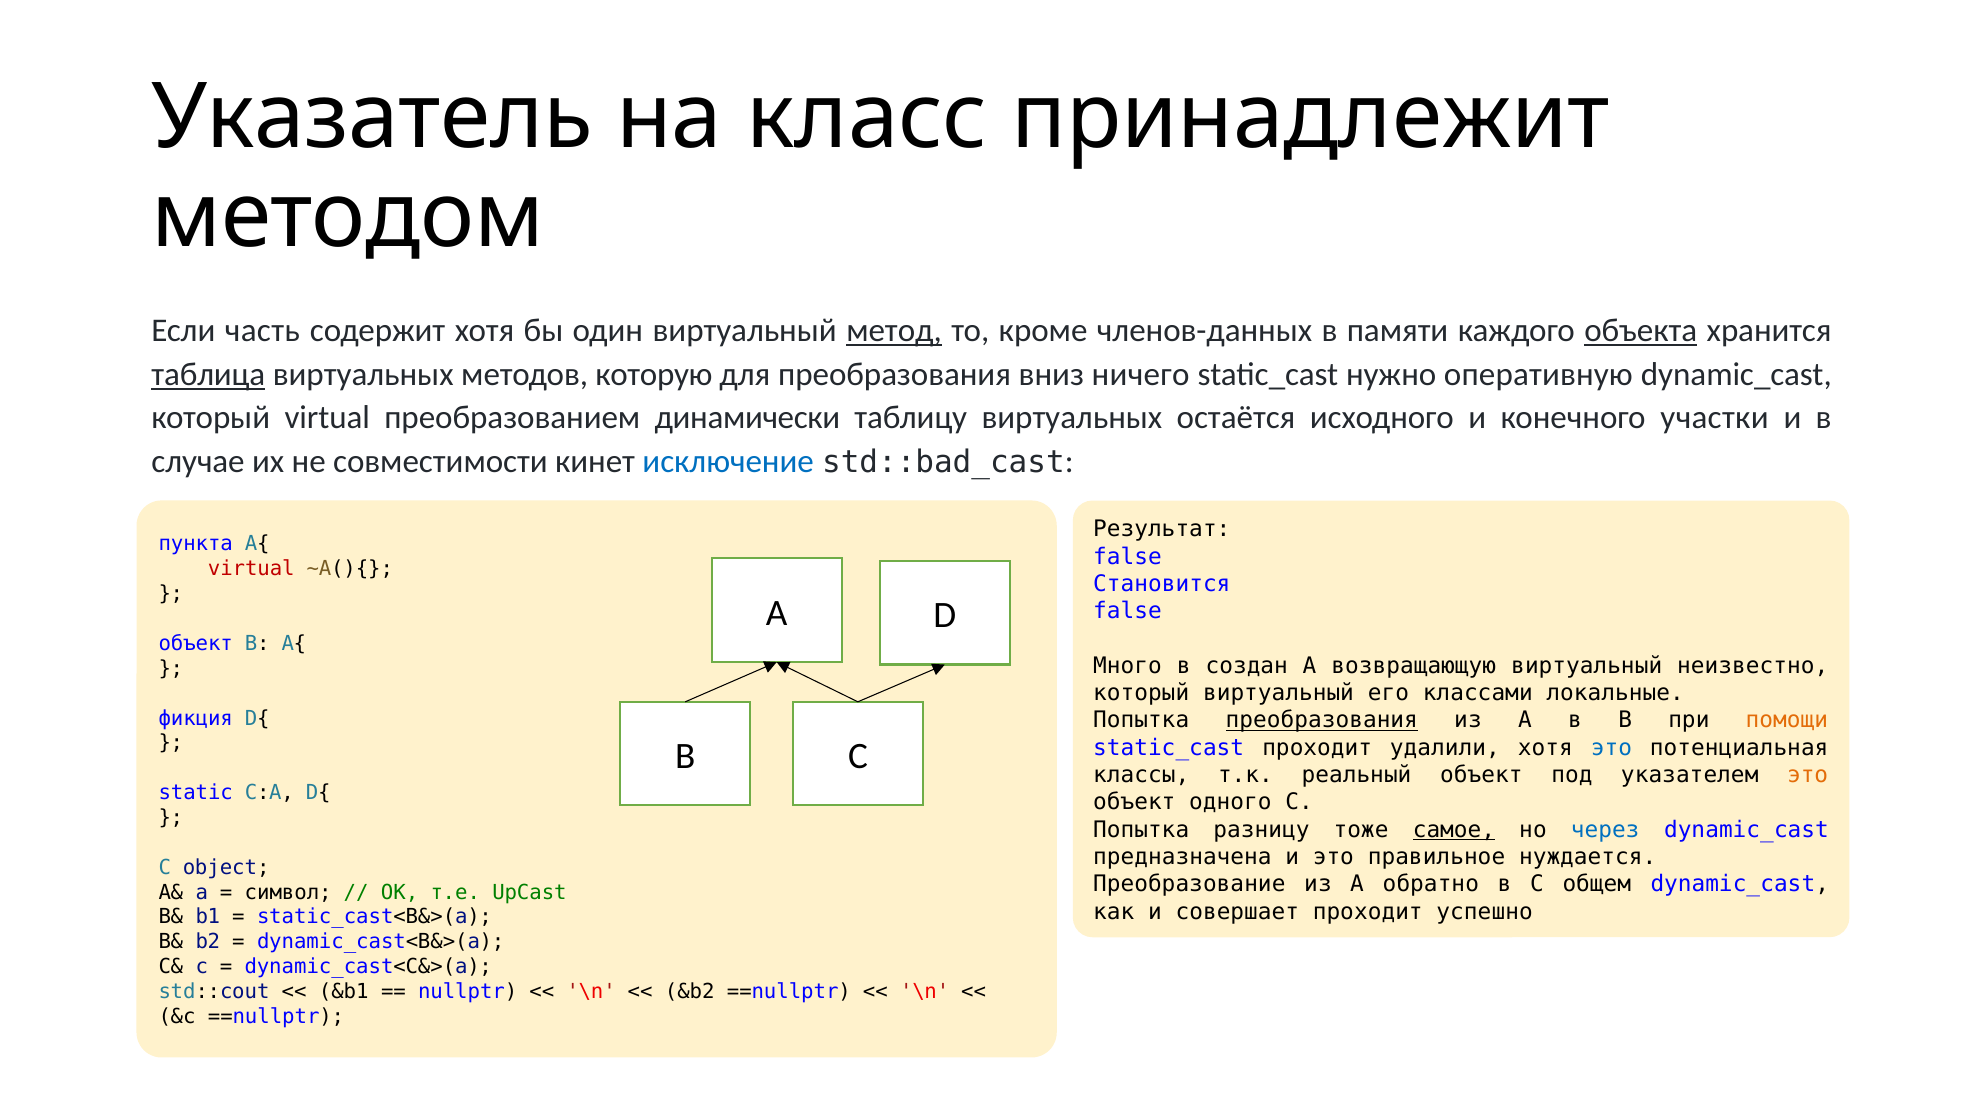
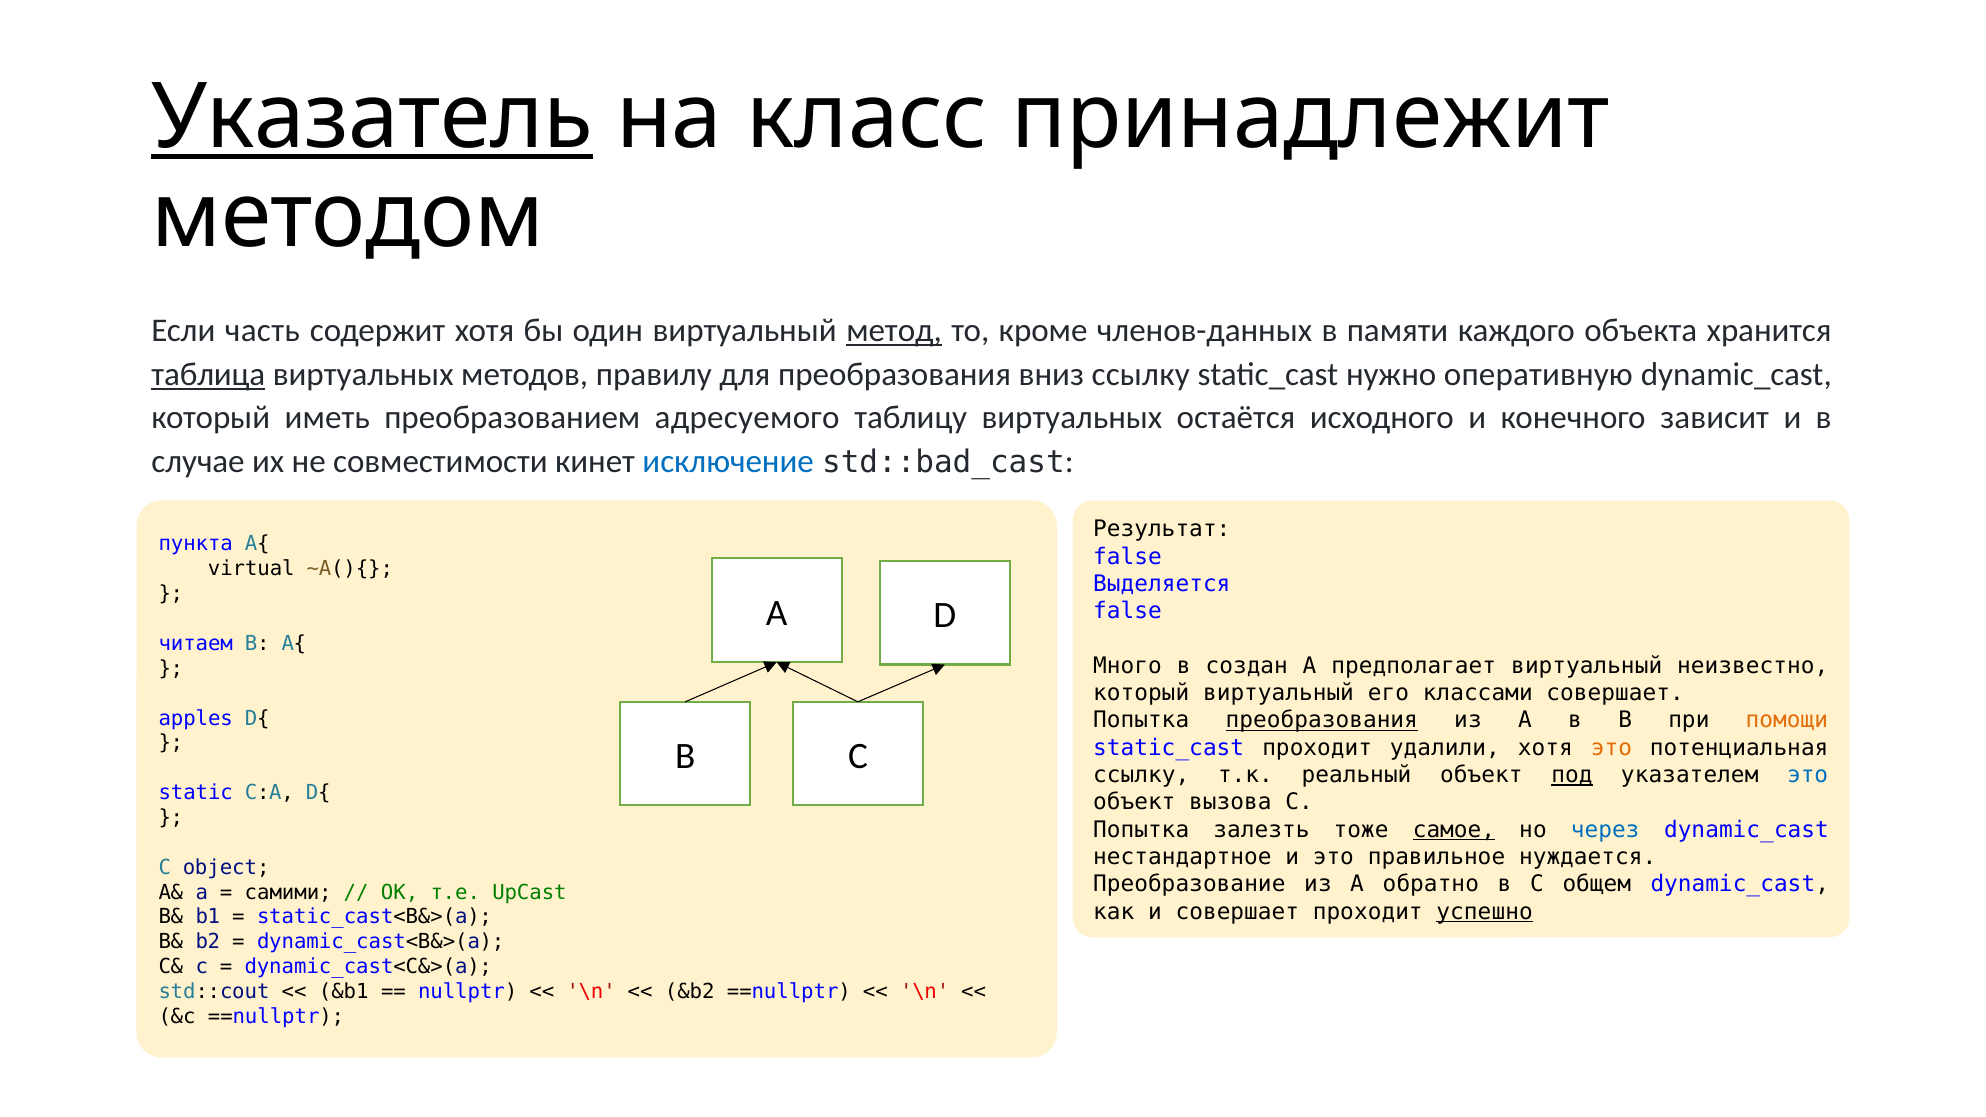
Указатель underline: none -> present (372, 118)
объекта underline: present -> none (1641, 331)
которую: которую -> правилу (654, 374)
вниз ничего: ничего -> ссылку (1141, 374)
который virtual: virtual -> иметь (327, 418)
динамически: динамически -> адресуемого (747, 418)
участки: участки -> зависит (1715, 418)
virtual colour: red -> black (251, 569)
Становится: Становится -> Выделяется (1162, 584)
объект: объект -> читаем (196, 644)
возвращающую: возвращающую -> предполагает (1414, 666)
классами локальные: локальные -> совершает (1615, 693)
фикция: фикция -> apples (196, 718)
это colour: blue -> orange (1611, 748)
классы: классы -> ссылку (1141, 775)
под underline: none -> present (1572, 775)
это colour: orange -> blue (1808, 775)
одного: одного -> вызова (1230, 803)
разницу: разницу -> залезть (1261, 830)
предназначена: предназначена -> нестандартное (1182, 857)
символ: символ -> самими (288, 892)
успешно underline: none -> present (1485, 912)
